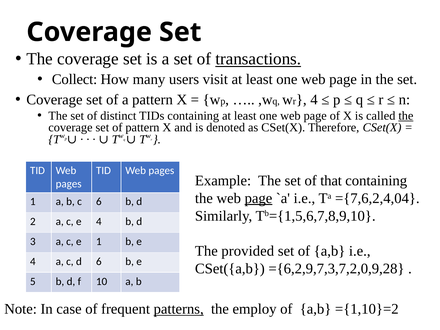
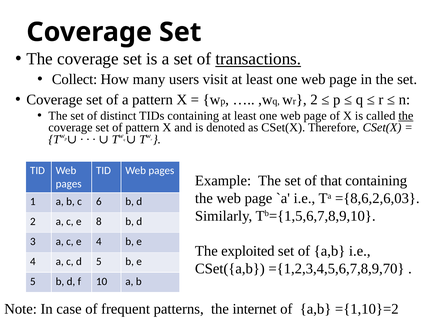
4: 4 -> 2 (314, 100)
page underline: present -> none (258, 198)
={7,6,2,4,04: ={7,6,2,4,04 -> ={8,6,2,6,03 (377, 198)
c e 4: 4 -> 8 (99, 222)
c e 1: 1 -> 4 (99, 242)
provided: provided -> exploited (248, 251)
d 6: 6 -> 5 (99, 262)
={6,2,9,7,3,7,2,0,9,28: ={6,2,9,7,3,7,2,0,9,28 -> ={1,2,3,4,5,6,7,8,9,70 (336, 269)
patterns underline: present -> none (179, 309)
employ: employ -> internet (255, 309)
